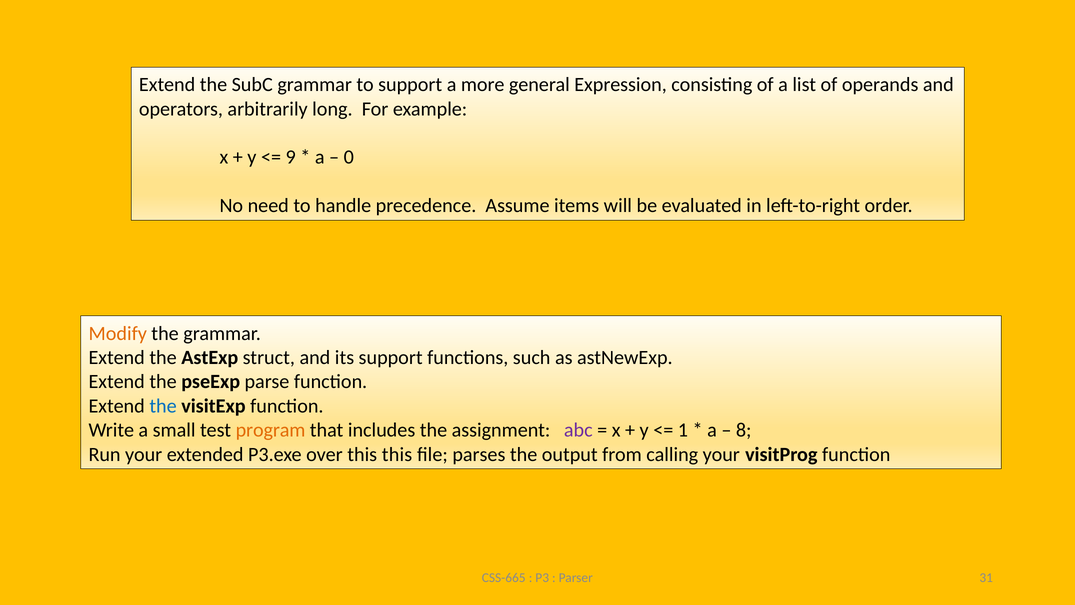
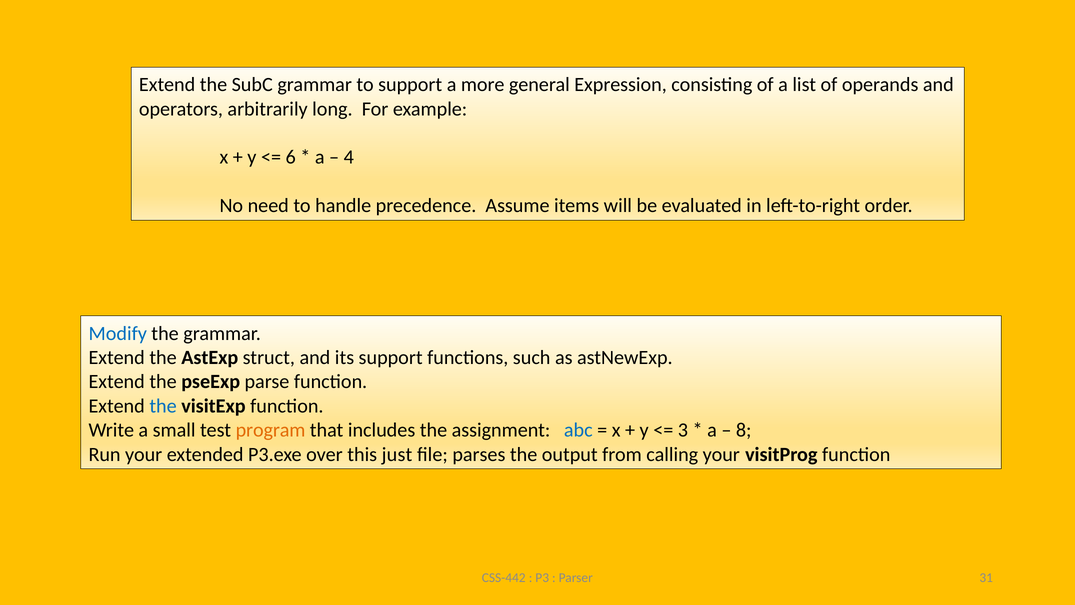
9: 9 -> 6 (291, 157)
0: 0 -> 4 (349, 157)
Modify colour: orange -> blue (118, 333)
abc colour: purple -> blue (578, 430)
1: 1 -> 3 (683, 430)
this this: this -> just (397, 454)
CSS-665: CSS-665 -> CSS-442 (504, 577)
